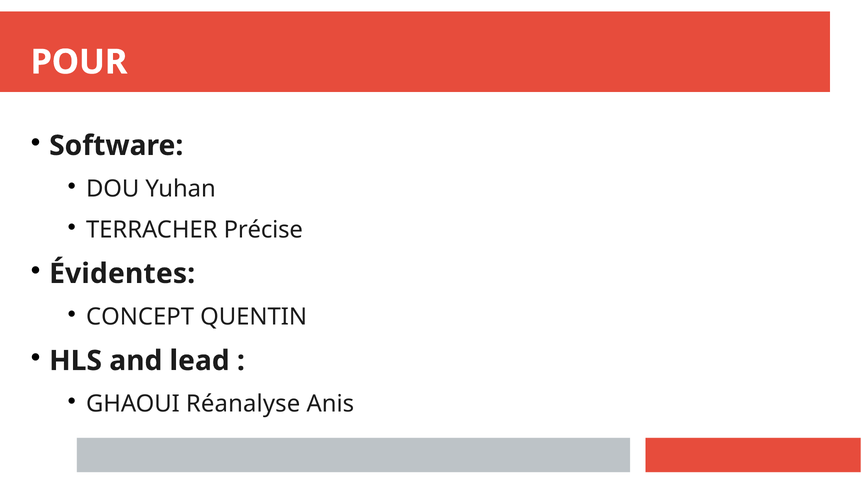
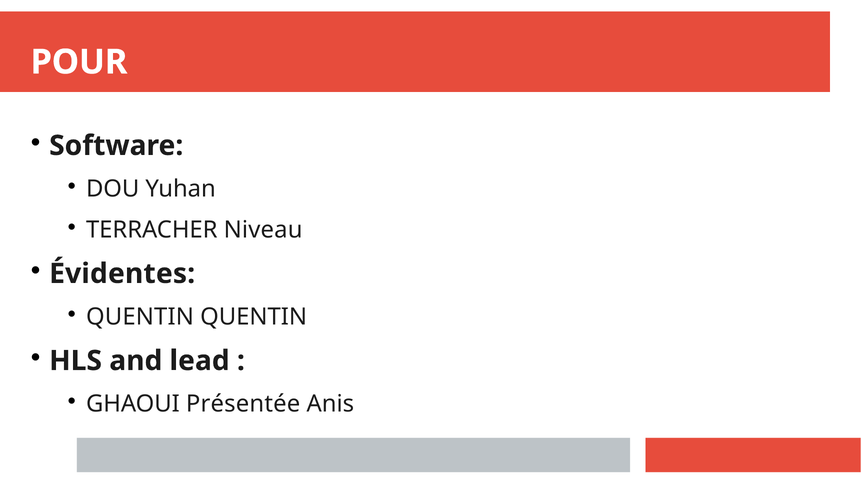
Précise: Précise -> Niveau (263, 230)
CONCEPT: CONCEPT -> QUENTIN (140, 317)
Réanalyse: Réanalyse -> Présentée (243, 404)
